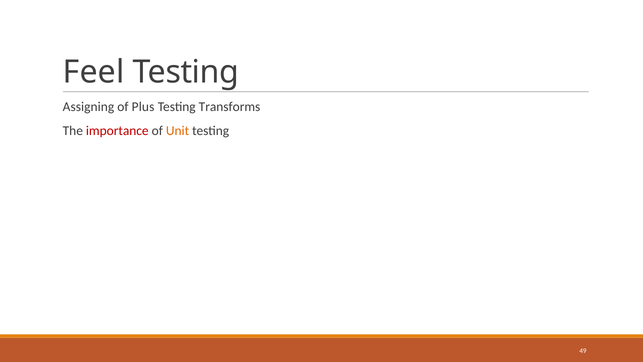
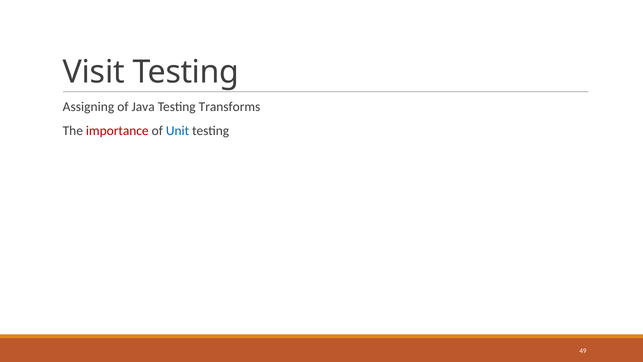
Feel: Feel -> Visit (94, 72)
Plus: Plus -> Java (143, 107)
Unit colour: orange -> blue (178, 131)
